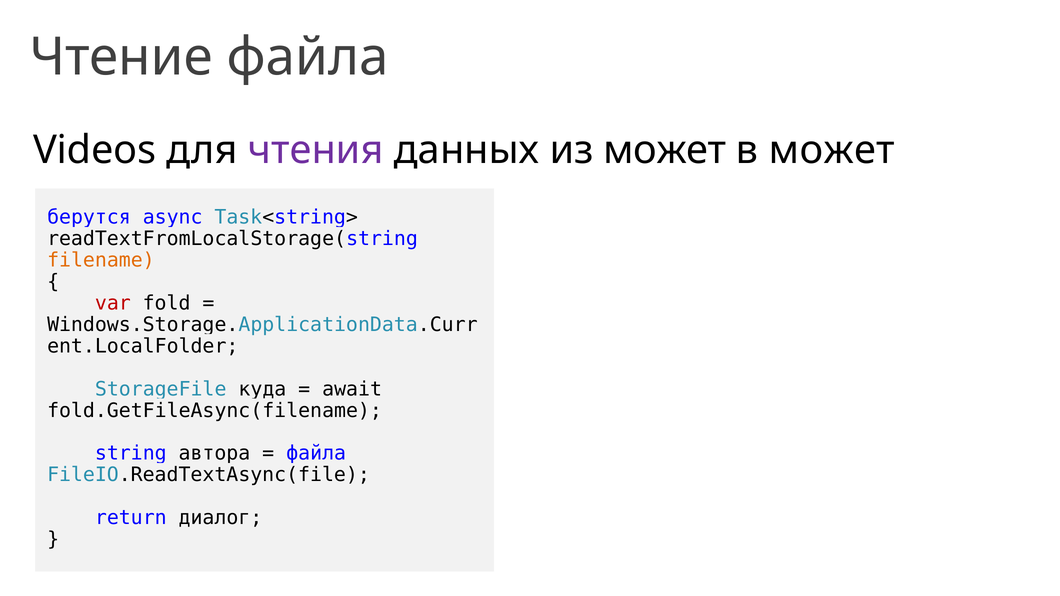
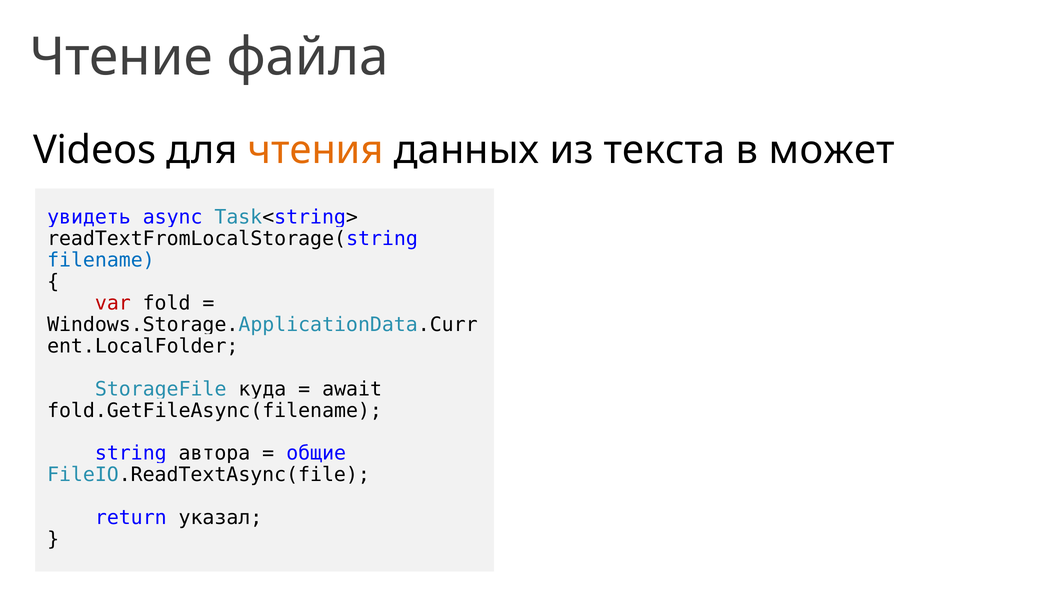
чтения colour: purple -> orange (316, 150)
из может: может -> текста (665, 150)
берутся: берутся -> увидеть (89, 217)
filename colour: orange -> blue (101, 260)
файла: файла -> общие (316, 454)
диалог: диалог -> указал (220, 518)
